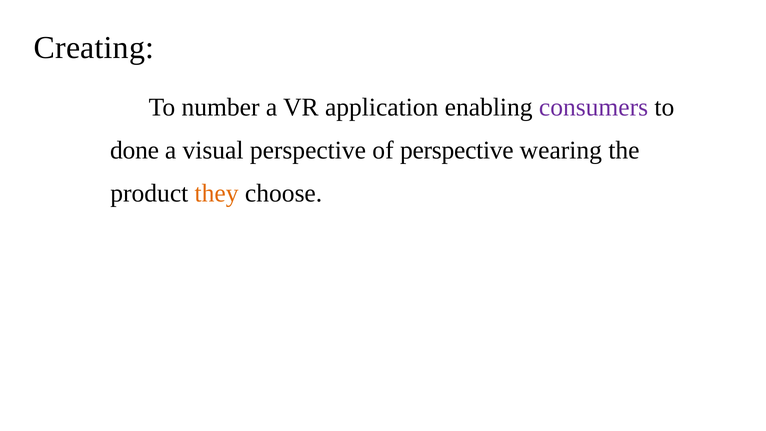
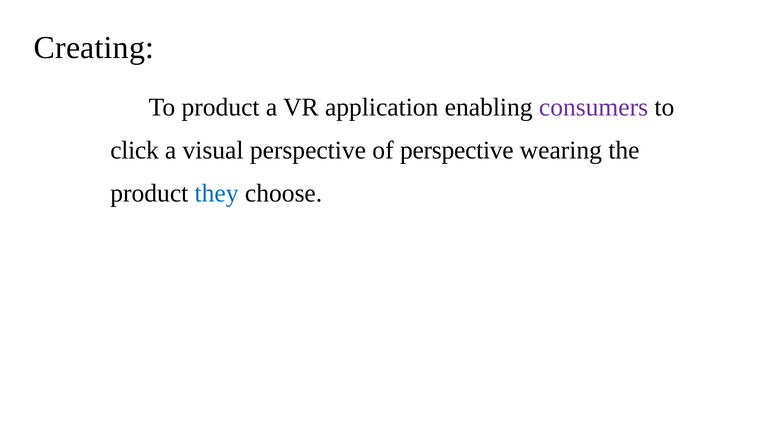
To number: number -> product (221, 107)
done: done -> click (135, 150)
they colour: orange -> blue (217, 193)
